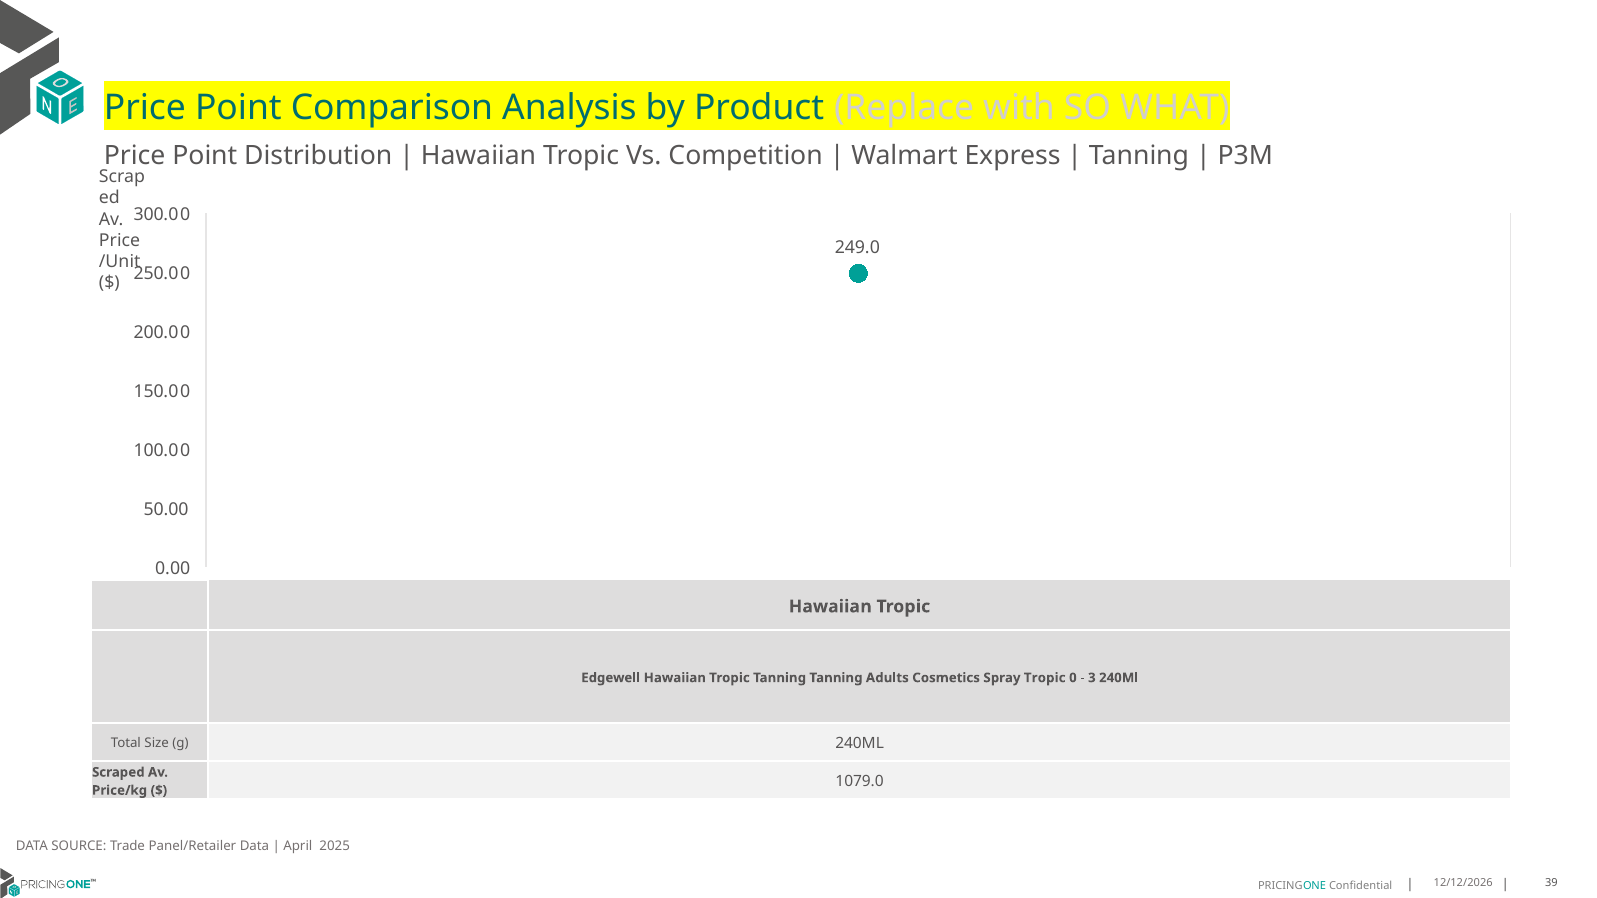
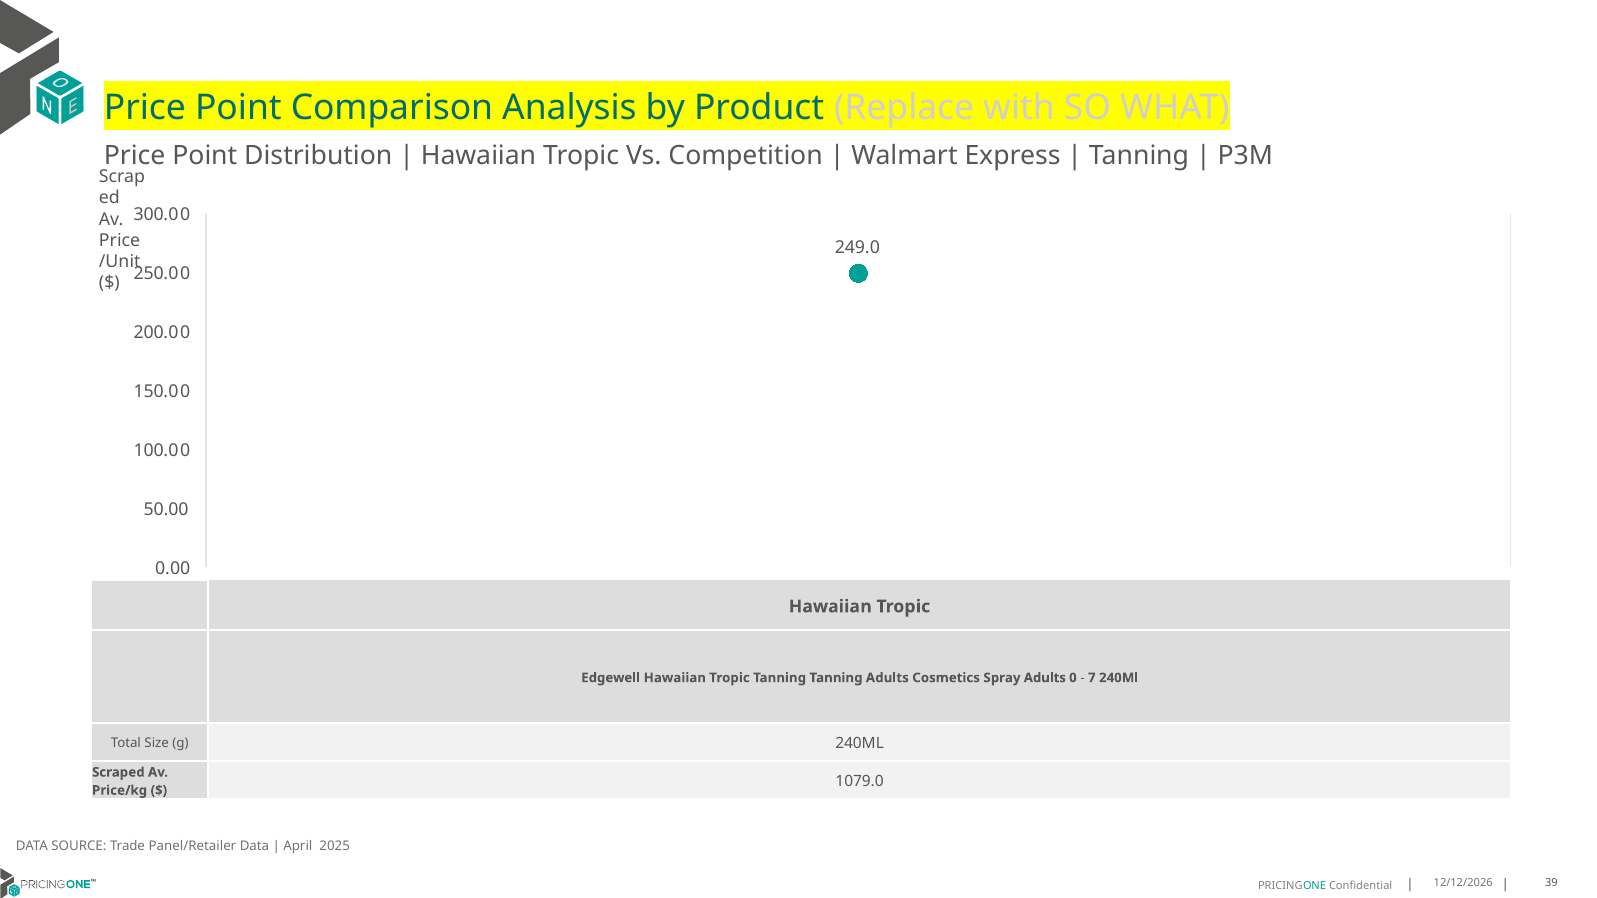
Spray Tropic: Tropic -> Adults (1045, 678)
3: 3 -> 7 (1092, 678)
